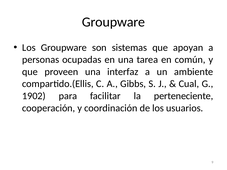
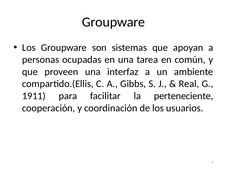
Cual: Cual -> Real (189, 84)
1902: 1902 -> 1911 (34, 96)
